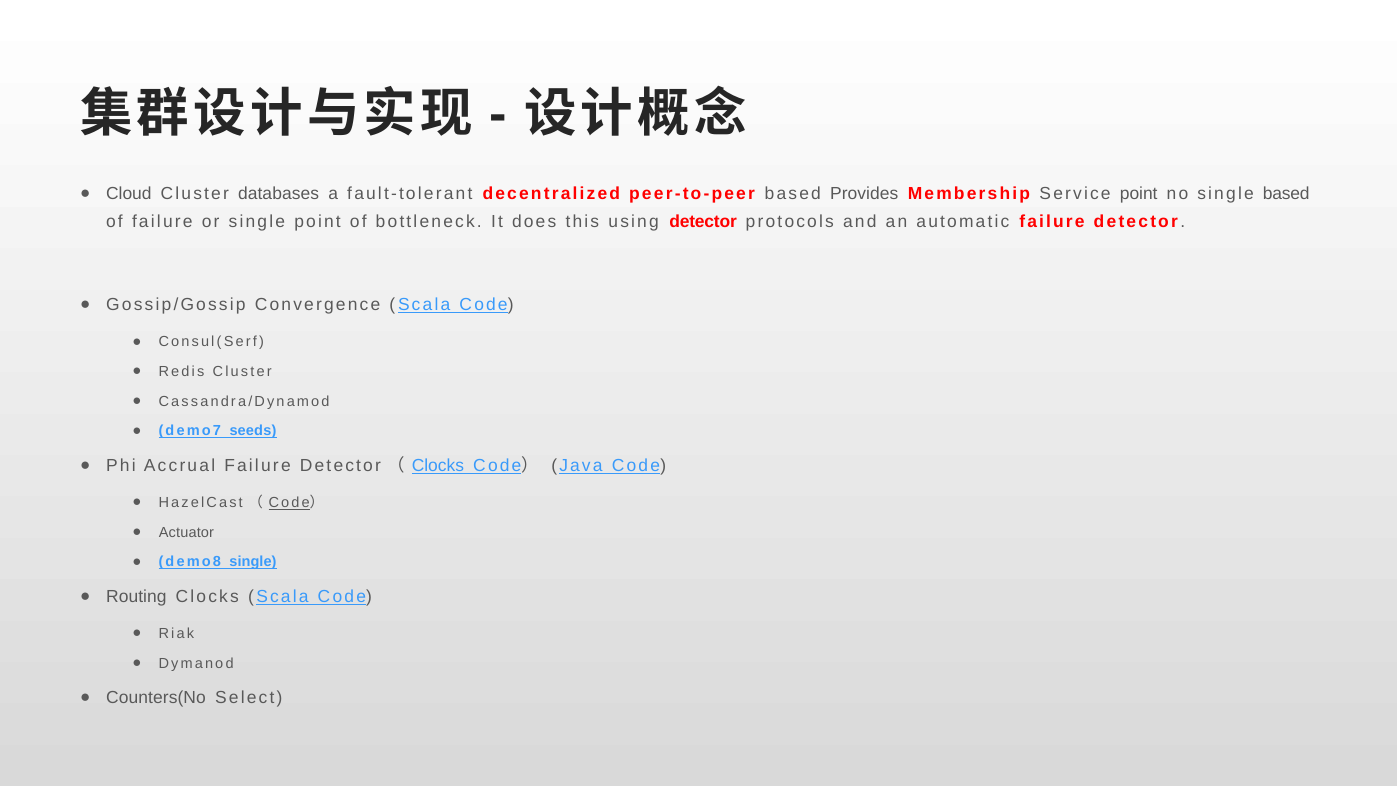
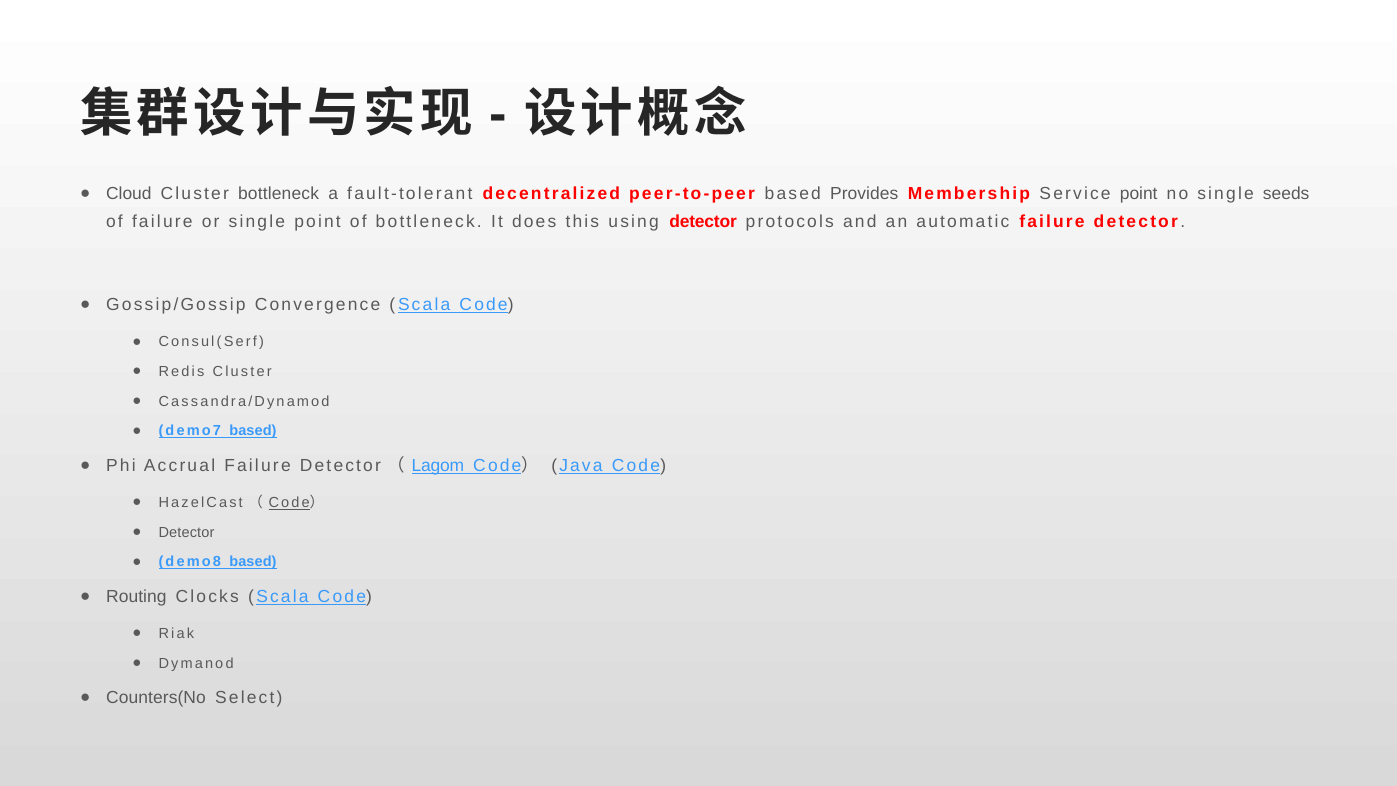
Cluster databases: databases -> bottleneck (279, 194)
single based: based -> seeds (1286, 194)
demo7 seeds: seeds -> based (253, 431)
Clocks: Clocks -> Lagom (438, 465)
Actuator: Actuator -> Detector (186, 532)
demo8 single: single -> based (253, 562)
